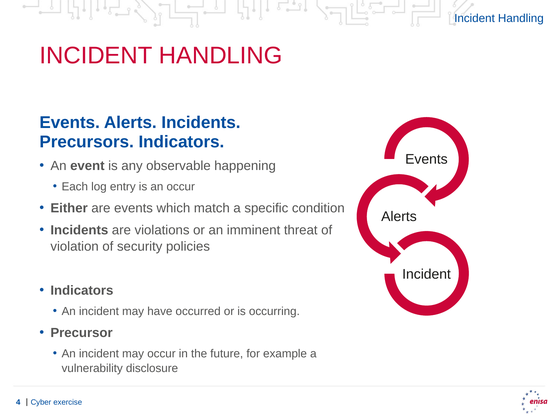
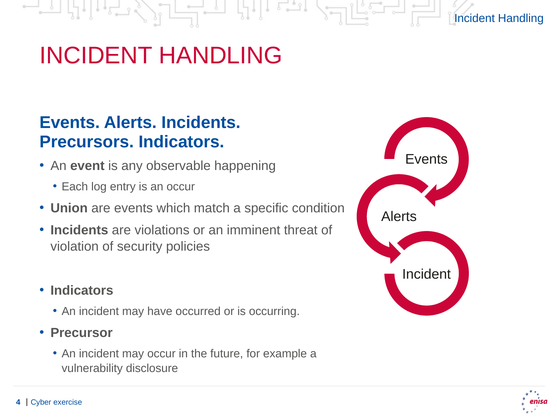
Either: Either -> Union (69, 208)
